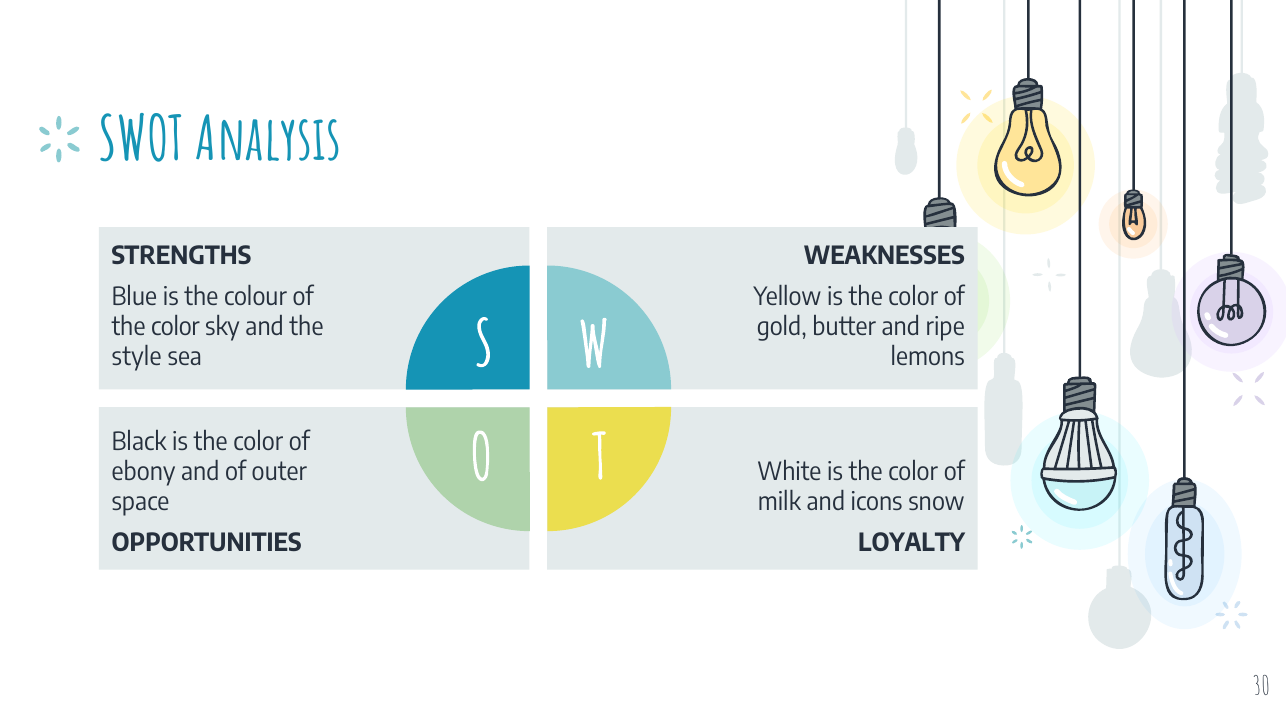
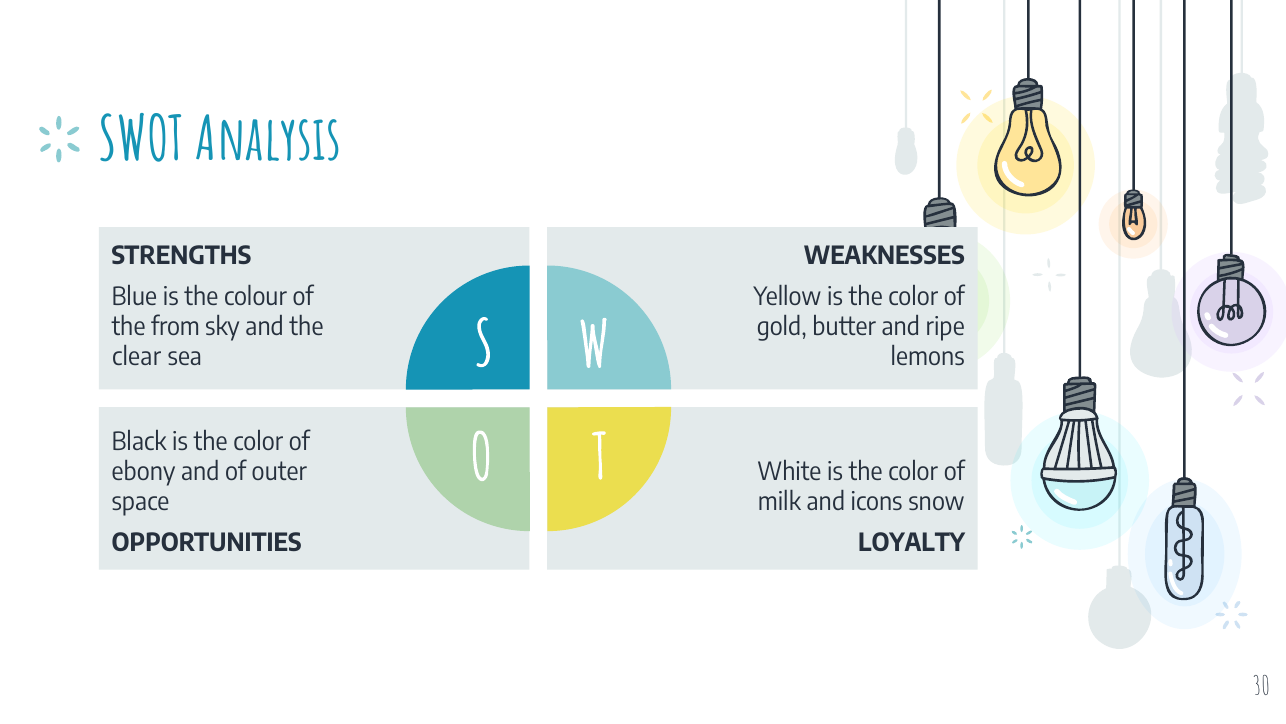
color: color -> from (175, 327)
style: style -> clear (137, 357)
